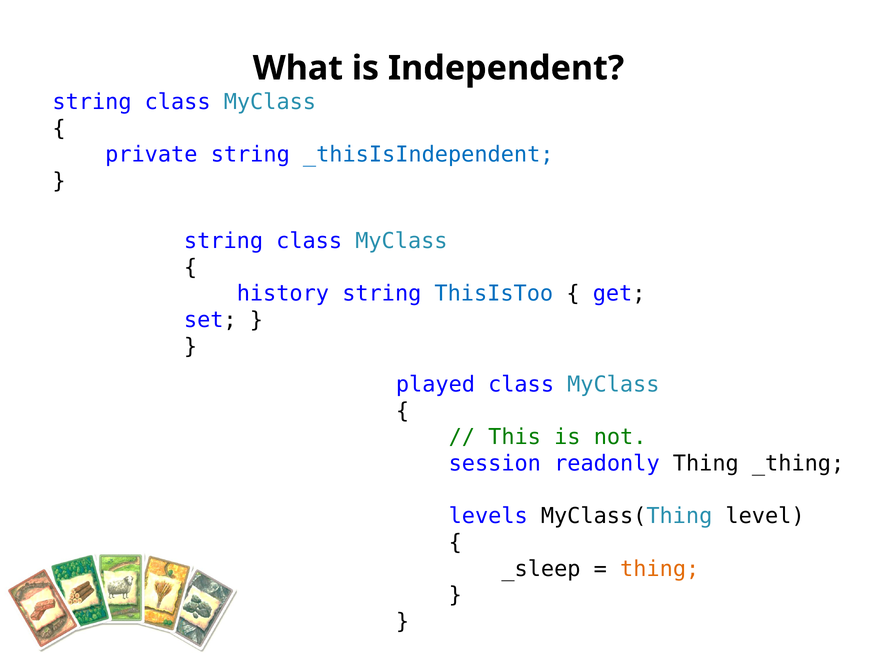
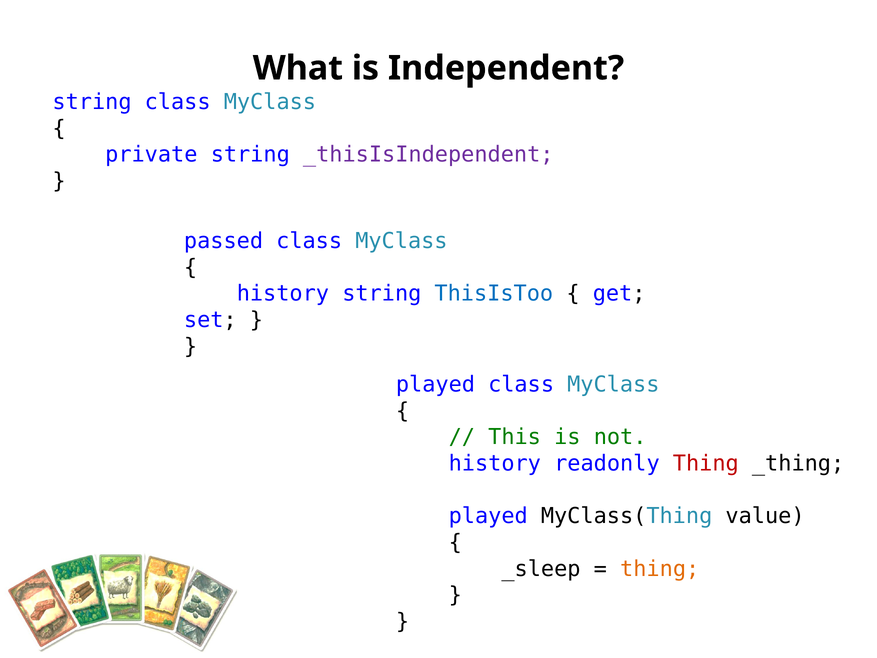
_thisIsIndependent colour: blue -> purple (428, 155)
string: string -> passed (224, 241)
session: session -> history (495, 463)
Thing colour: black -> red (706, 463)
levels: levels -> played (488, 516)
level: level -> value (765, 516)
